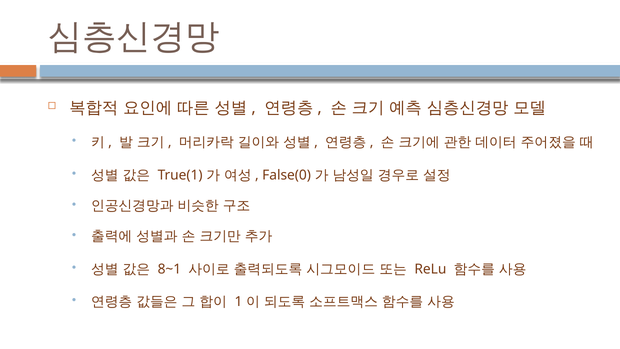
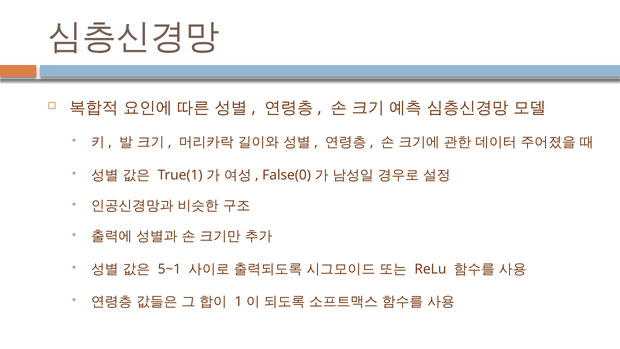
8~1: 8~1 -> 5~1 (169, 269)
